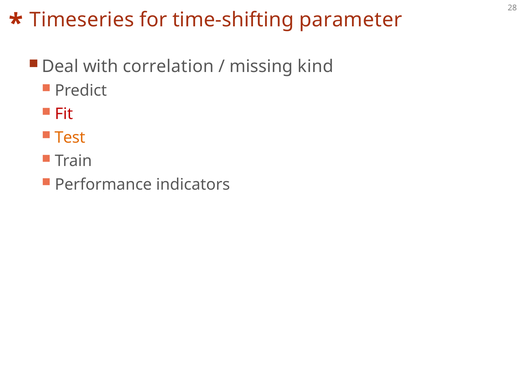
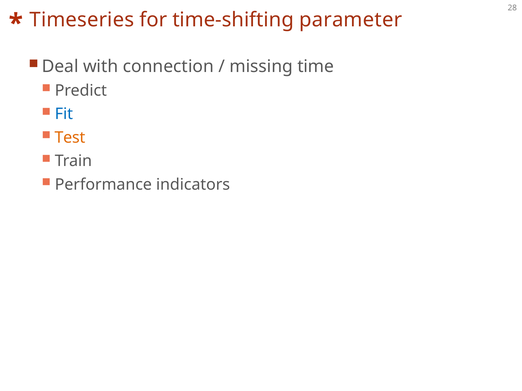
correlation: correlation -> connection (168, 66)
kind: kind -> time (316, 66)
Fit colour: red -> blue (64, 114)
